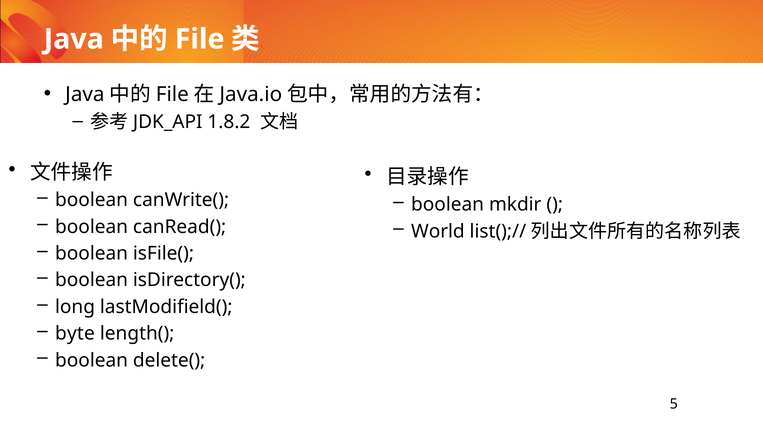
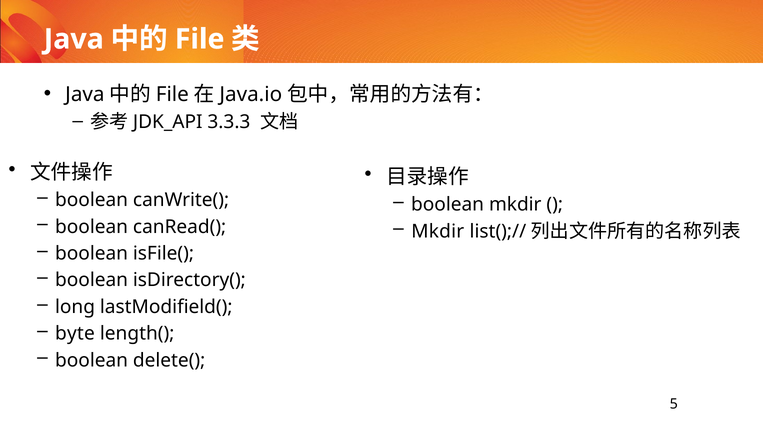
1.8.2: 1.8.2 -> 3.3.3 (229, 122)
World: World -> Mkdir (438, 231)
